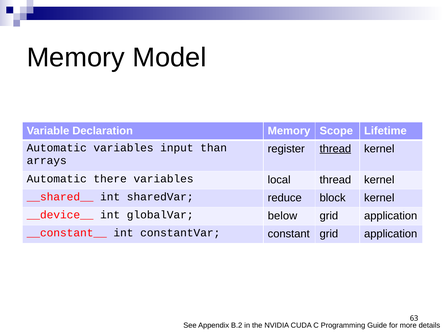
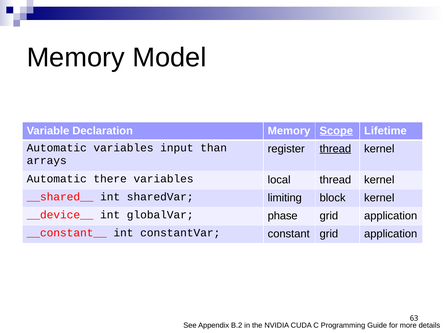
Scope underline: none -> present (336, 131)
reduce: reduce -> limiting (285, 198)
below: below -> phase (283, 216)
